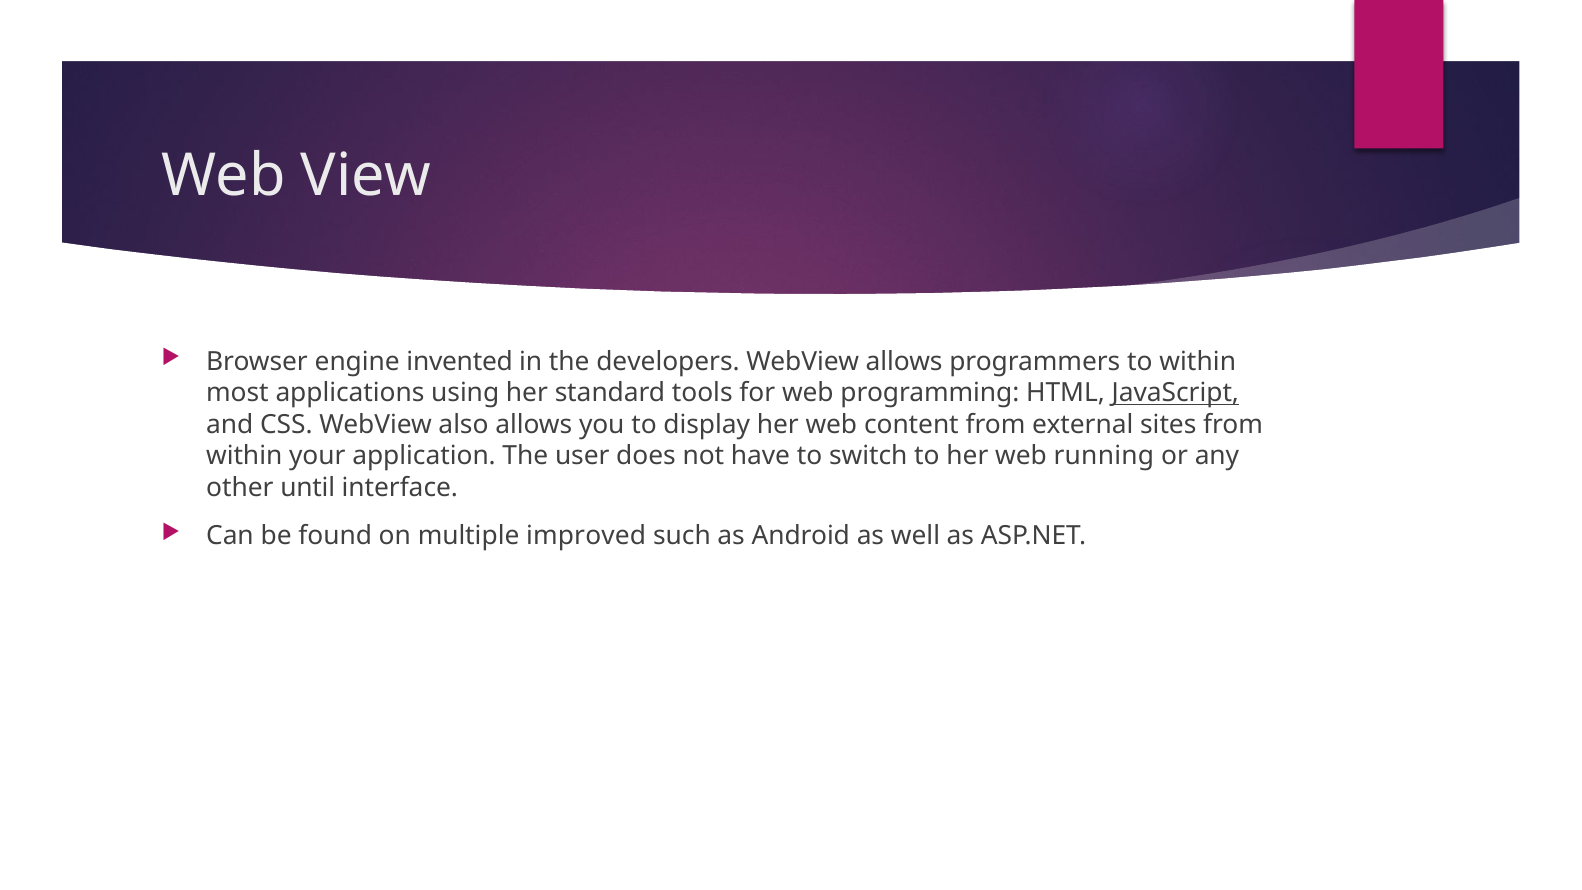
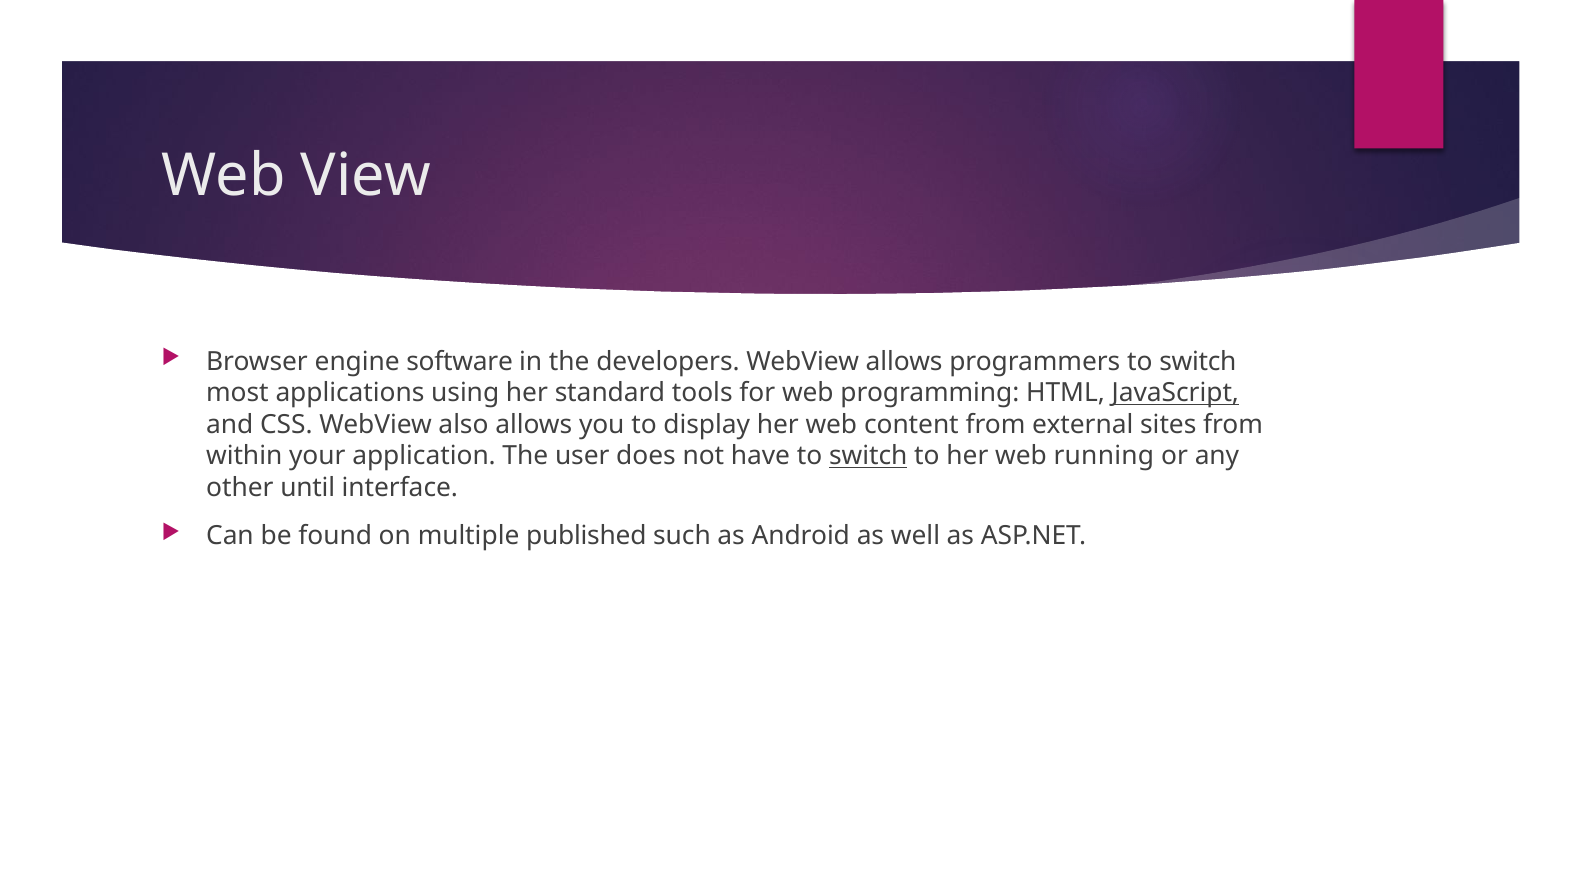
invented: invented -> software (460, 361)
programmers to within: within -> switch (1198, 361)
switch underline: none -> present (868, 456)
improved: improved -> published (586, 536)
